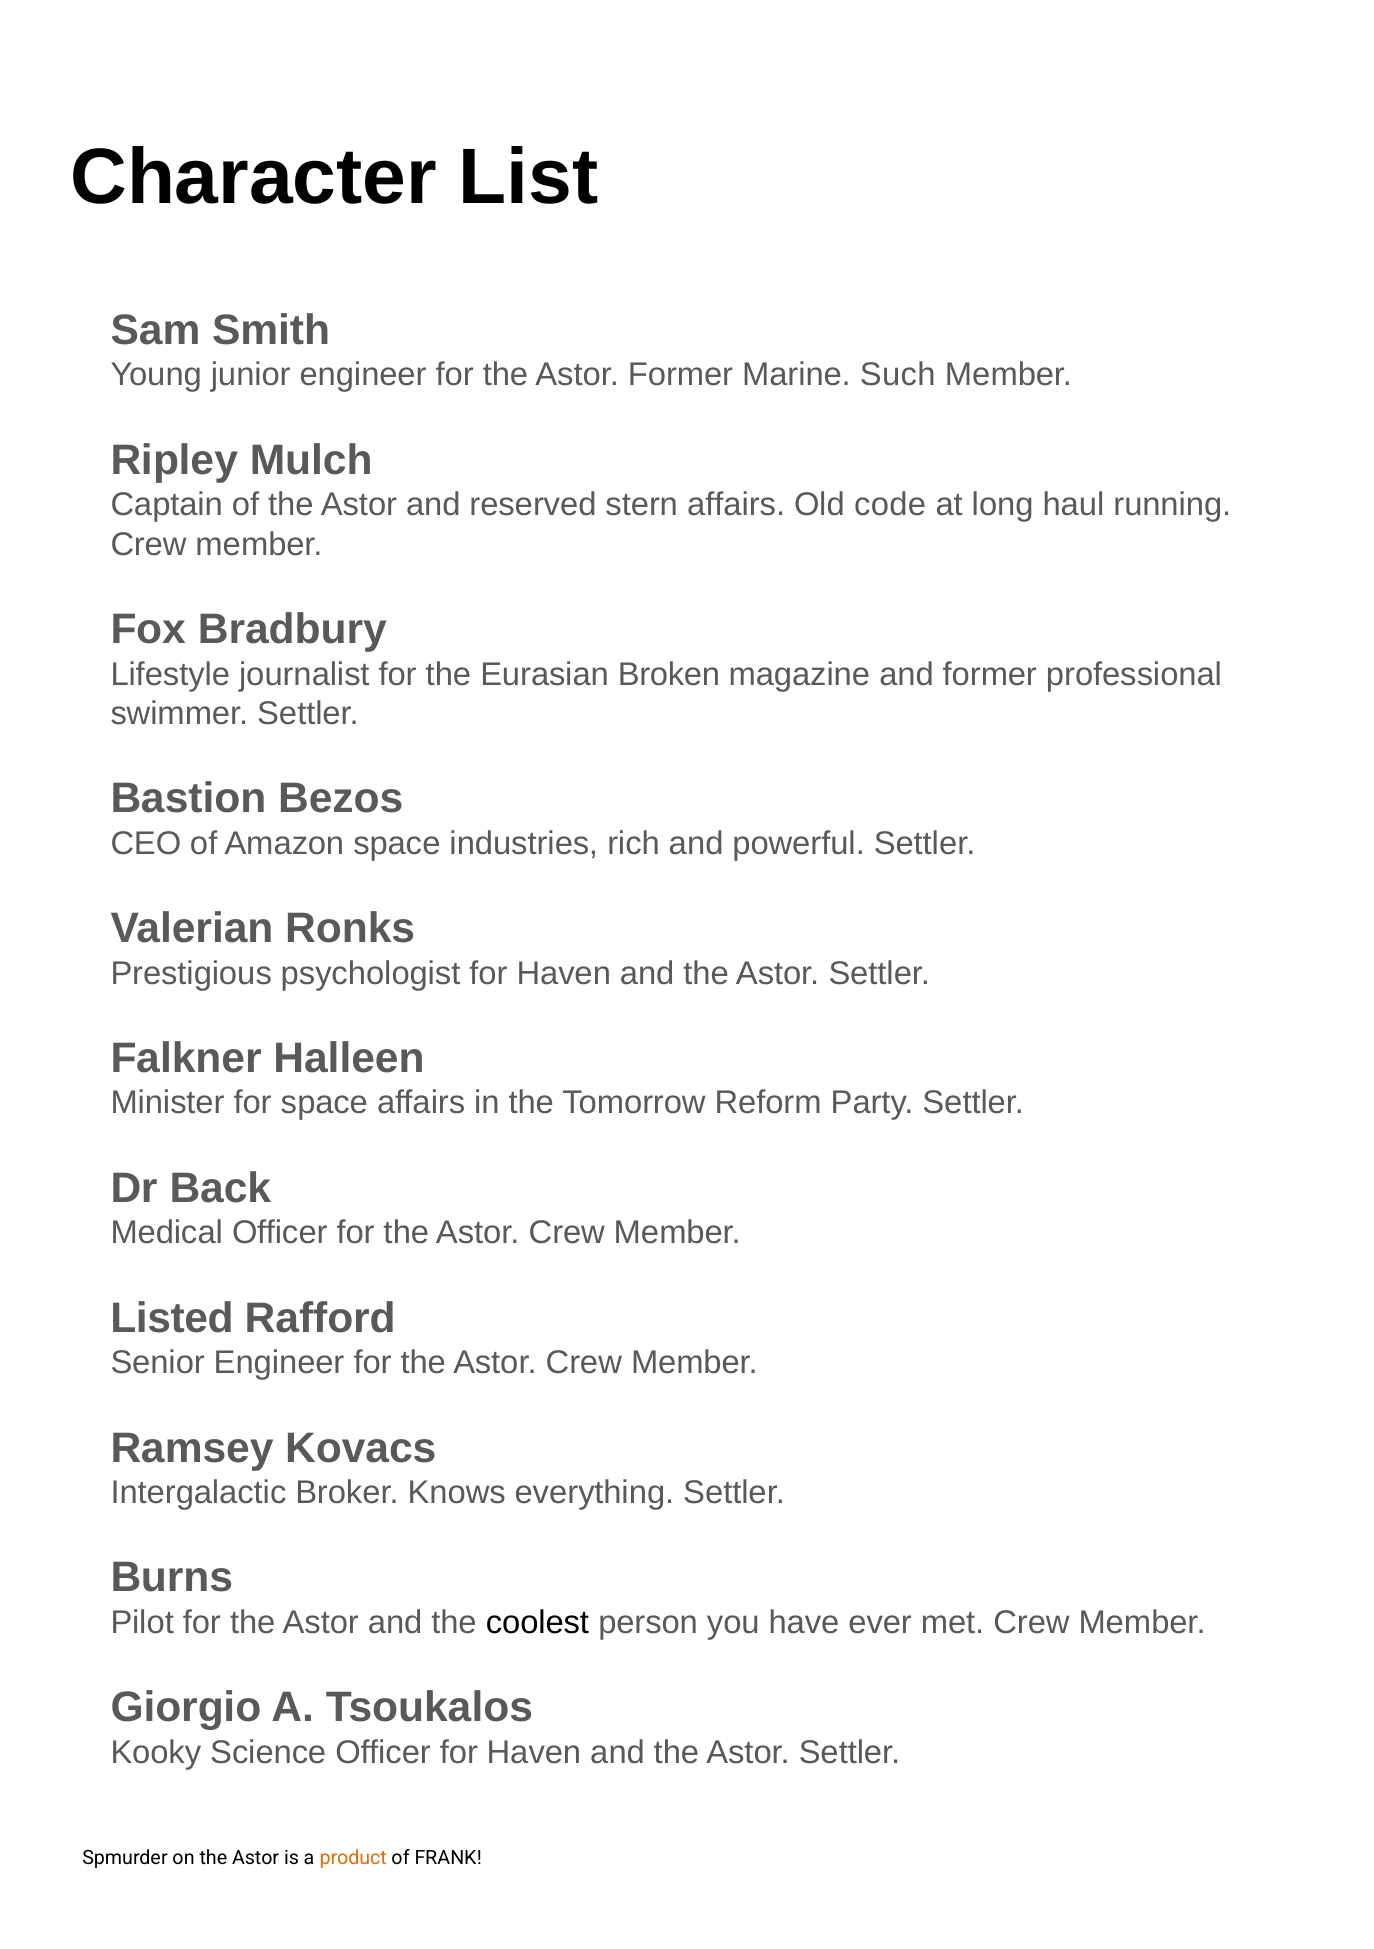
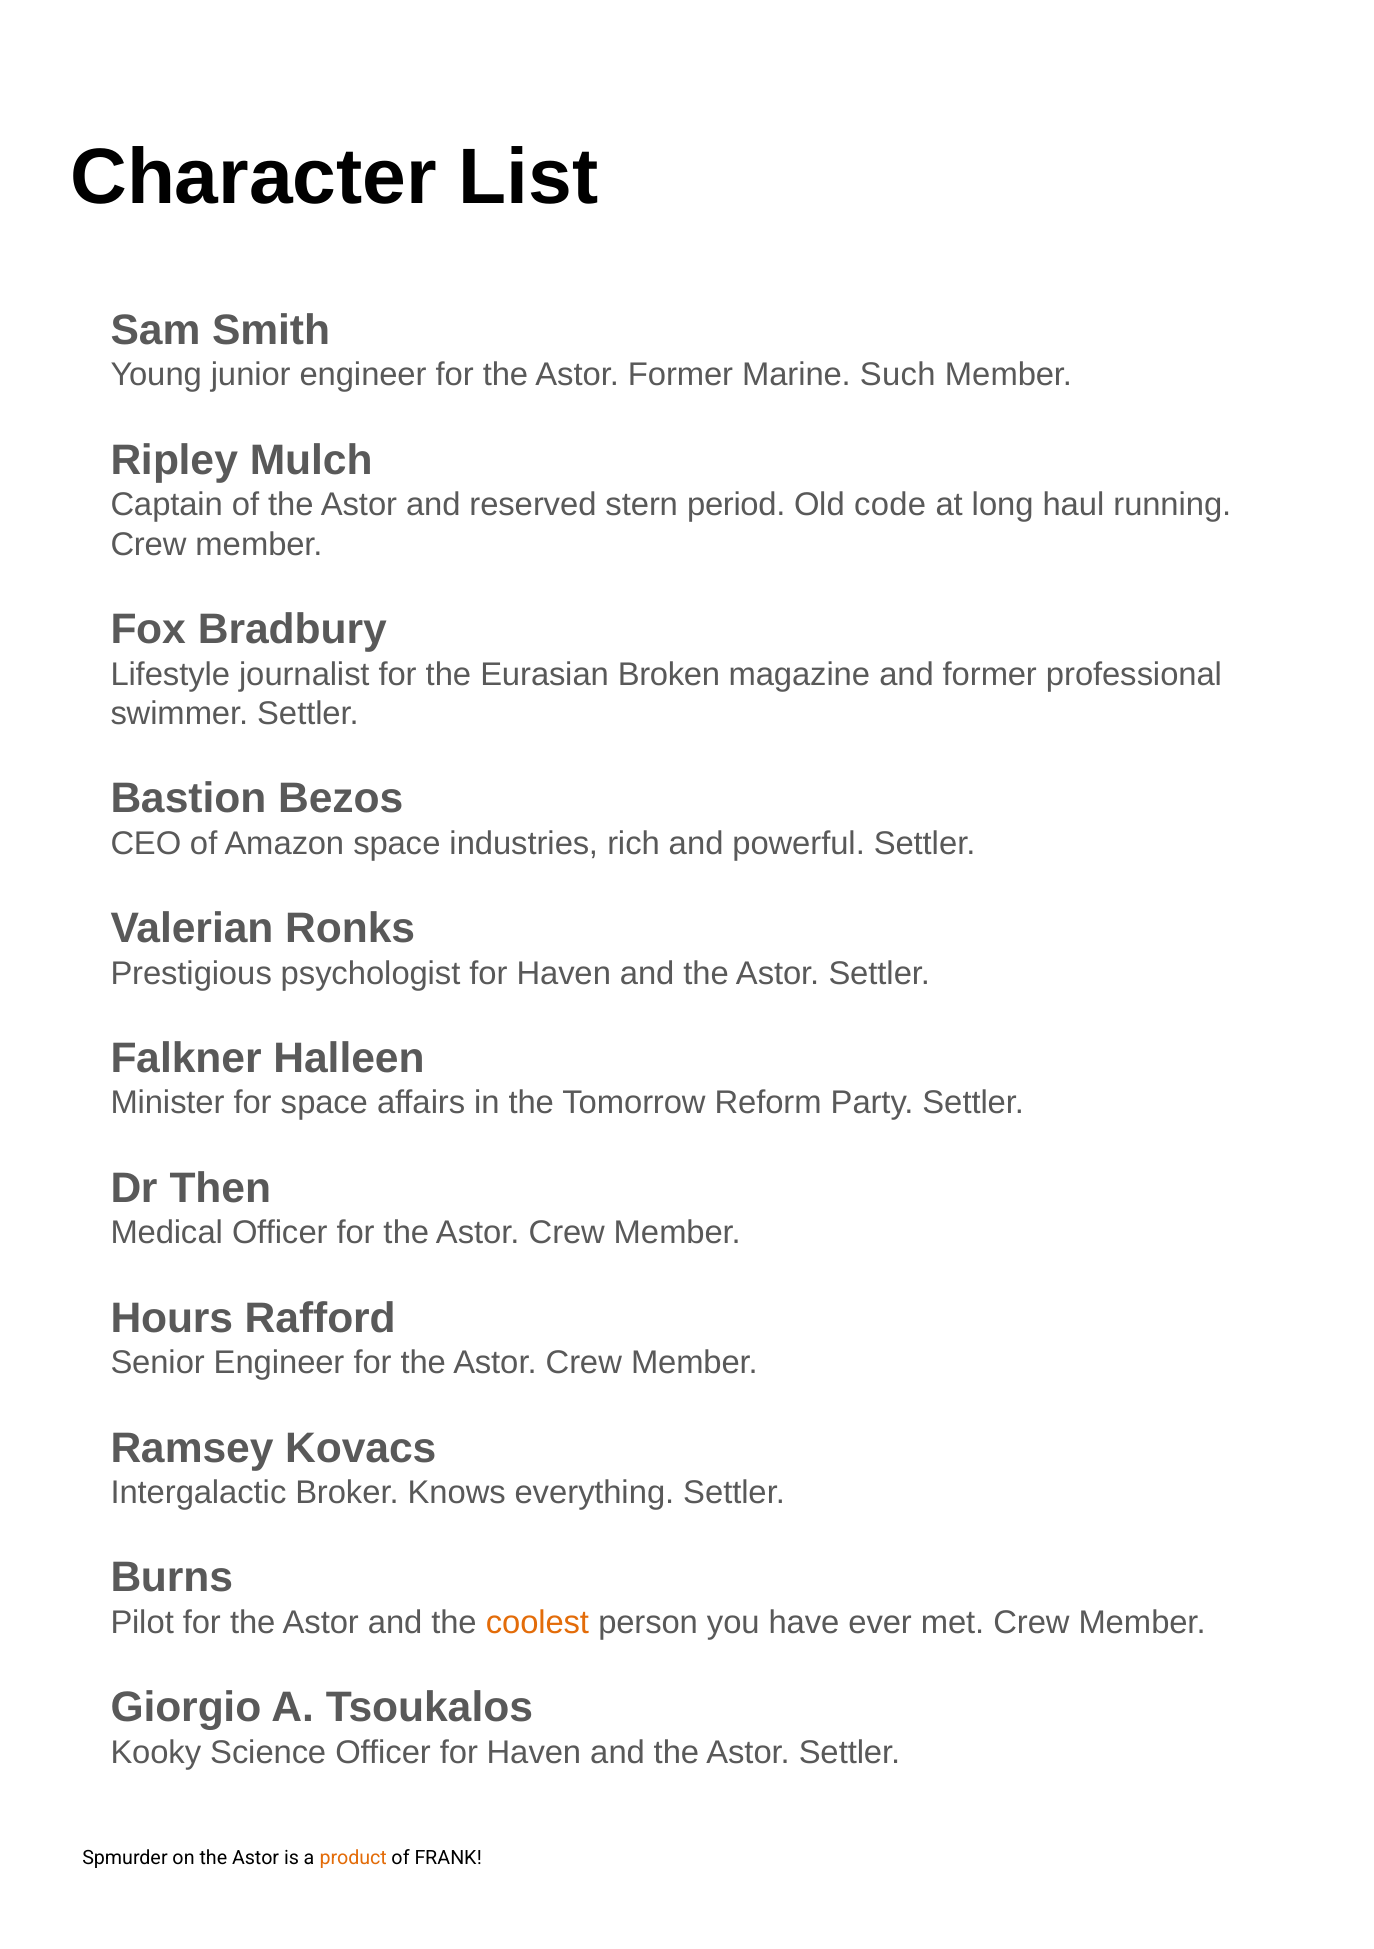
stern affairs: affairs -> period (736, 505)
Back: Back -> Then (220, 1189)
Listed: Listed -> Hours (172, 1319)
coolest colour: black -> orange (537, 1623)
